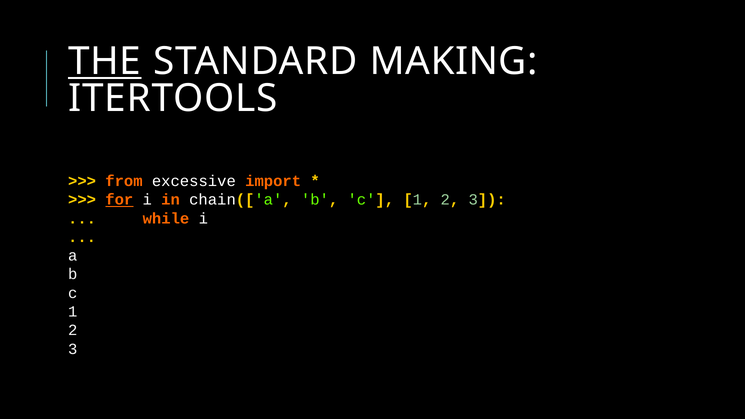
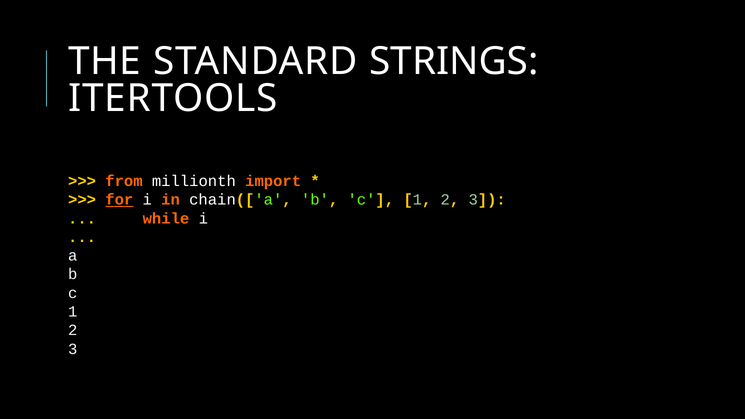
THE underline: present -> none (105, 61)
MAKING: MAKING -> STRINGS (454, 61)
excessive: excessive -> millionth (194, 181)
